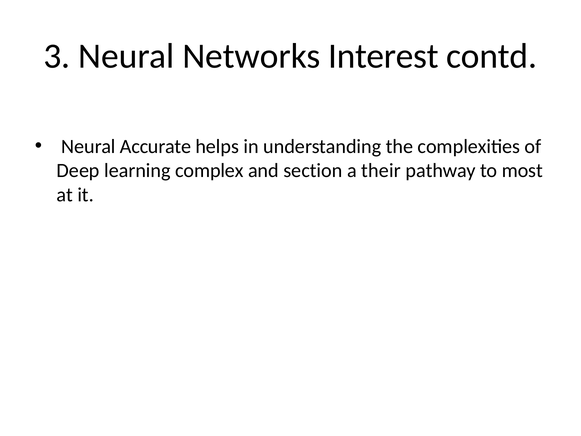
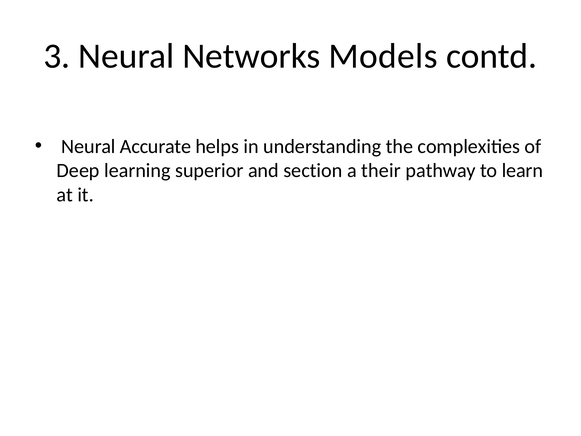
Interest: Interest -> Models (383, 56)
complex: complex -> superior (209, 171)
most: most -> learn (522, 171)
